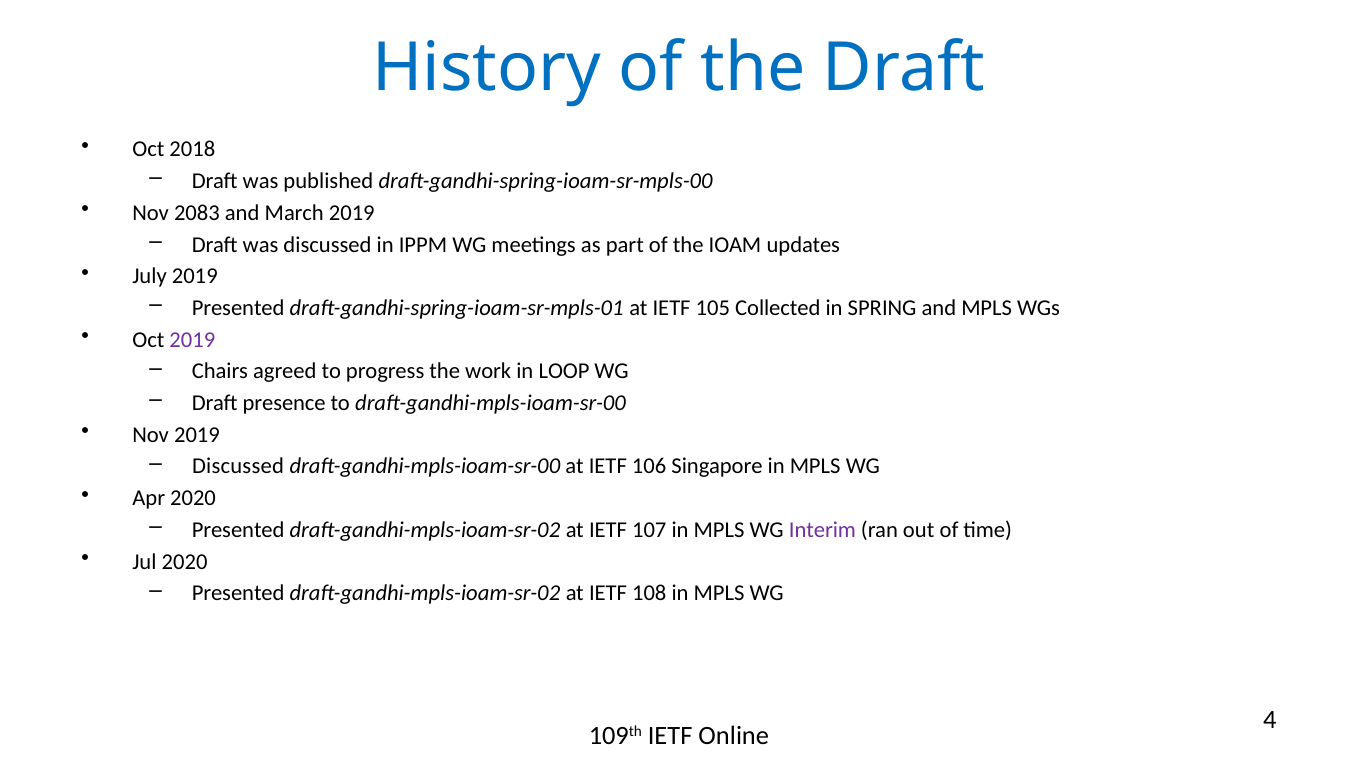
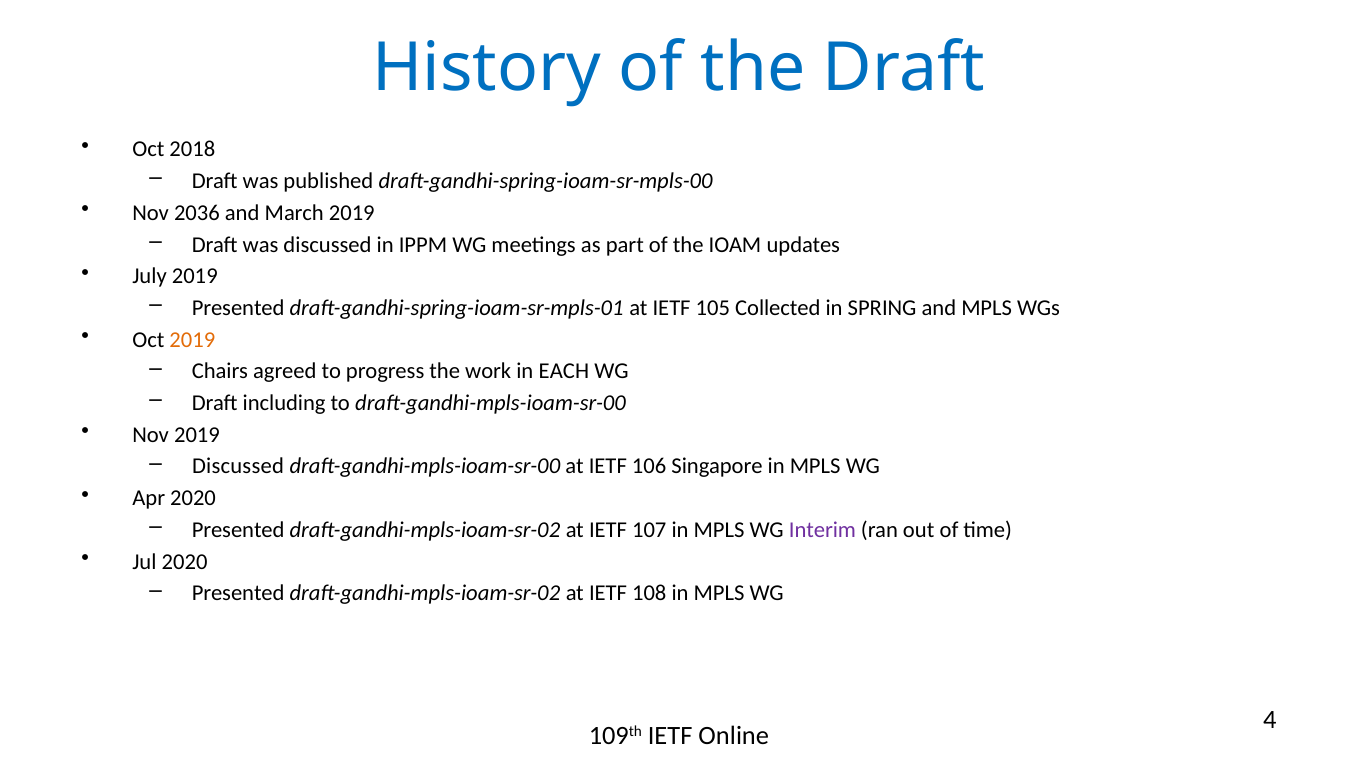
2083: 2083 -> 2036 (197, 213)
2019 colour: purple -> orange (192, 340)
LOOP: LOOP -> EACH (564, 371)
presence: presence -> including (284, 403)
